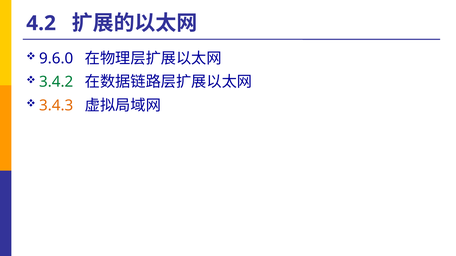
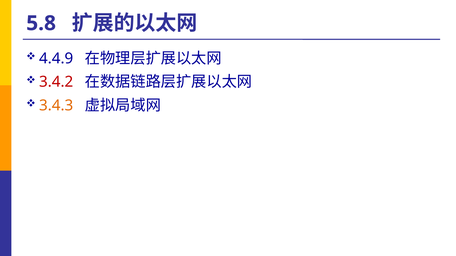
4.2: 4.2 -> 5.8 (41, 23)
9.6.0: 9.6.0 -> 4.4.9 (56, 58)
3.4.2 colour: green -> red (56, 82)
